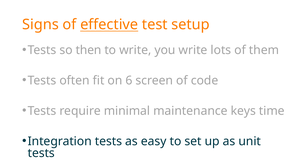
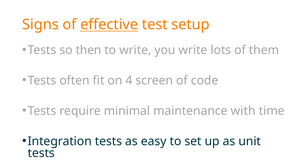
6: 6 -> 4 (129, 80)
keys: keys -> with (243, 111)
